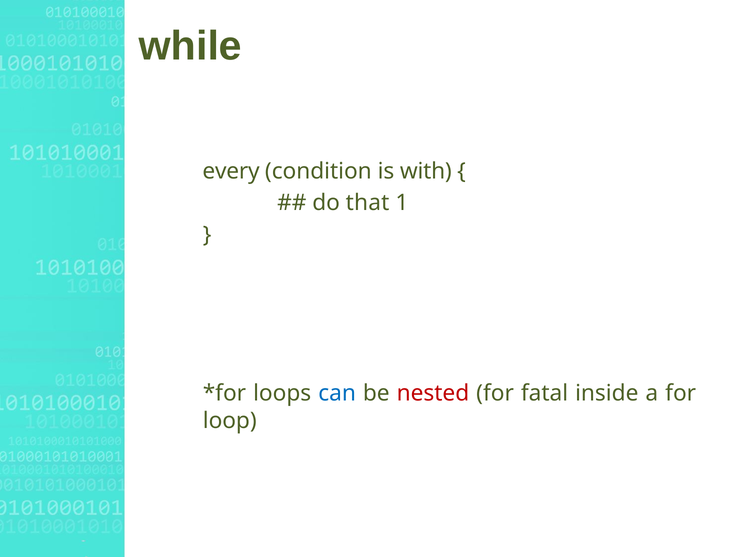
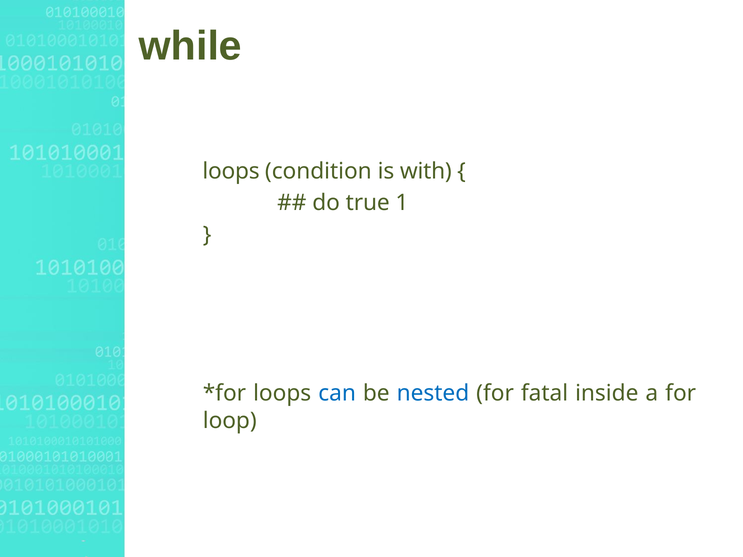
every: every -> loops (231, 171)
that: that -> true (368, 203)
nested colour: red -> blue (433, 394)
